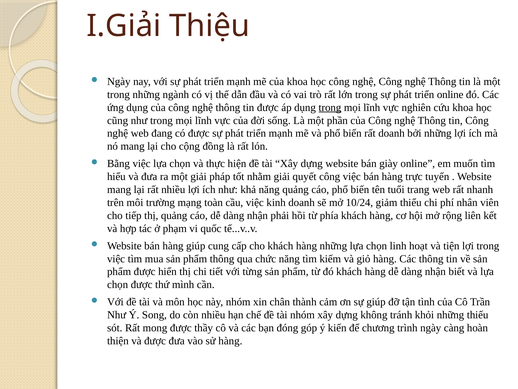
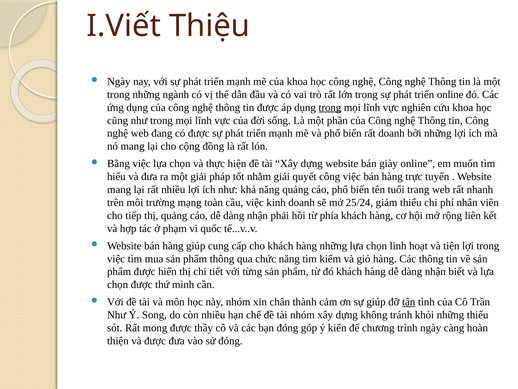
I.Giải: I.Giải -> I.Viết (124, 26)
10/24: 10/24 -> 25/24 (359, 202)
tận underline: none -> present (409, 302)
sử hàng: hàng -> đóng (230, 340)
